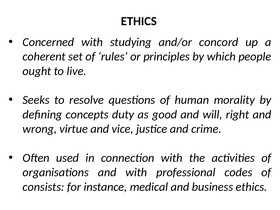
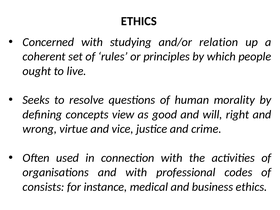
concord: concord -> relation (219, 42)
duty: duty -> view (123, 114)
